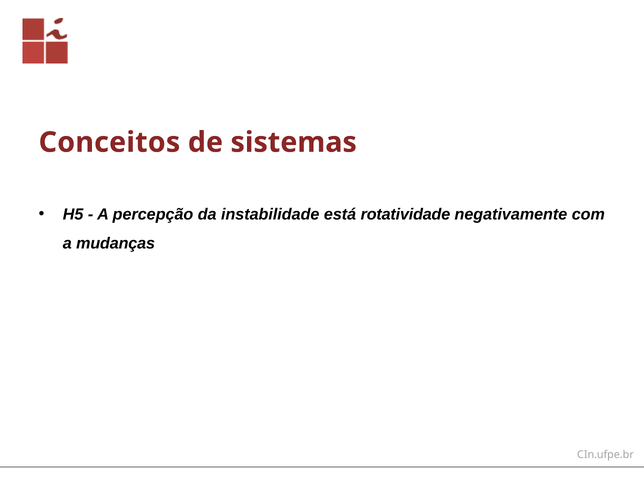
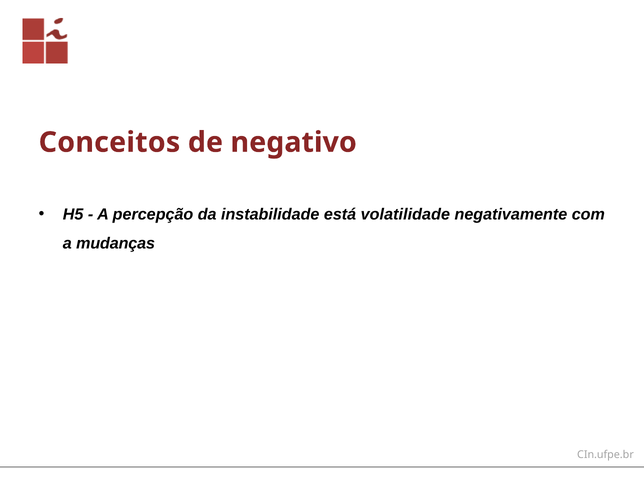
sistemas: sistemas -> negativo (294, 142)
rotatividade: rotatividade -> volatilidade (405, 214)
